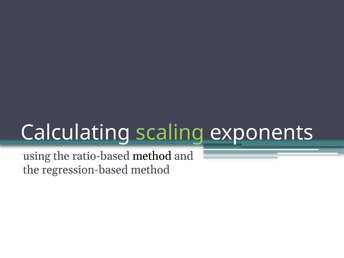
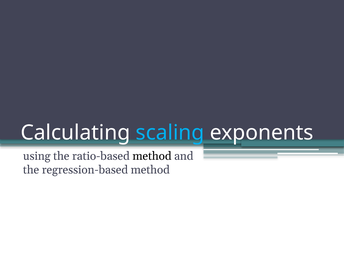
scaling colour: light green -> light blue (170, 133)
